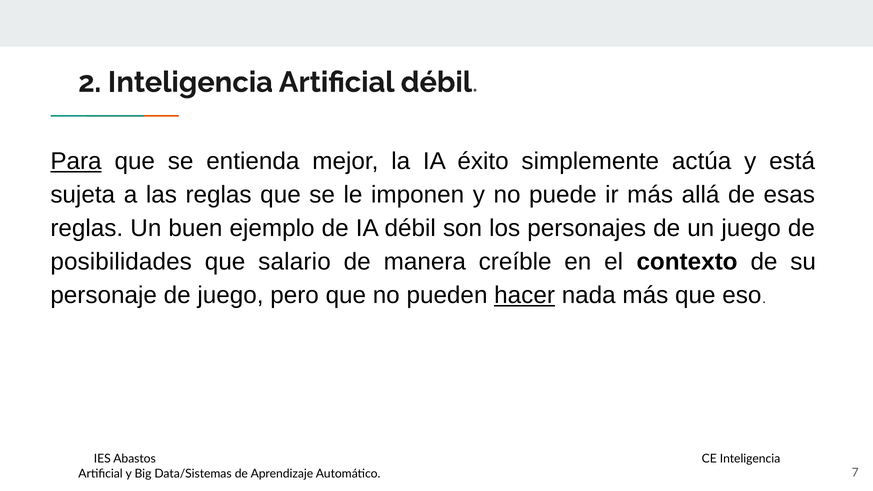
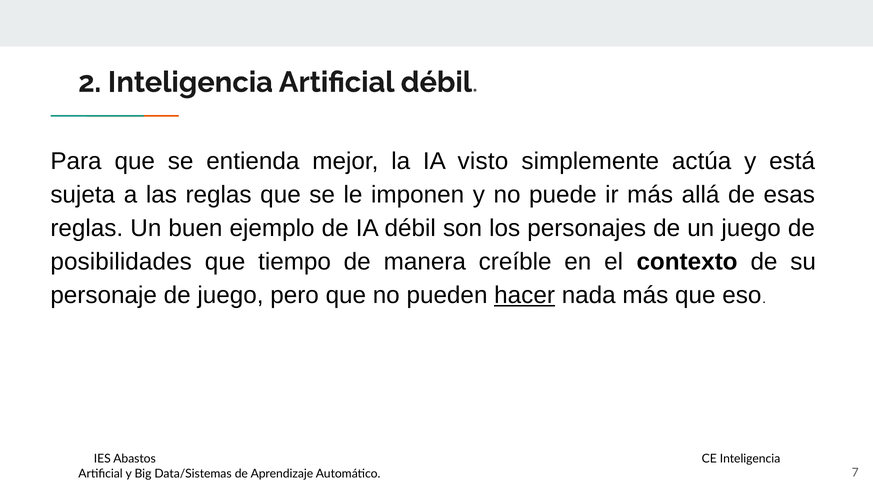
Para underline: present -> none (76, 161)
éxito: éxito -> visto (483, 161)
salario: salario -> tiempo (295, 262)
